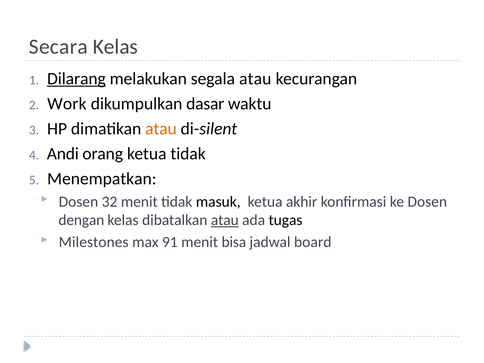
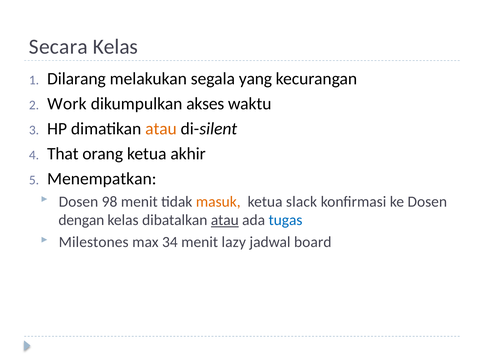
Dilarang underline: present -> none (76, 79)
segala atau: atau -> yang (255, 79)
dasar: dasar -> akses (205, 104)
Andi: Andi -> That (63, 154)
ketua tidak: tidak -> akhir (188, 154)
32: 32 -> 98 (110, 202)
masuk colour: black -> orange (218, 202)
akhir: akhir -> slack (302, 202)
tugas colour: black -> blue (286, 220)
91: 91 -> 34 (170, 242)
bisa: bisa -> lazy (234, 242)
